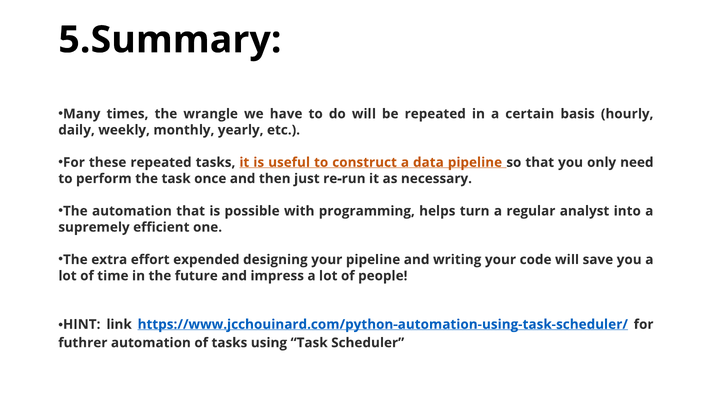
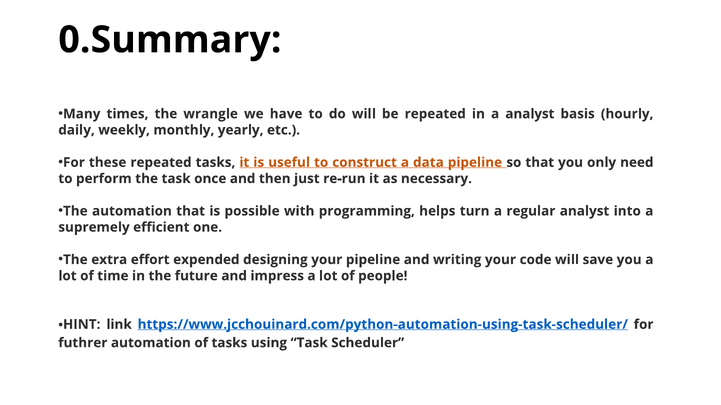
5.Summary: 5.Summary -> 0.Summary (170, 40)
a certain: certain -> analyst (530, 114)
